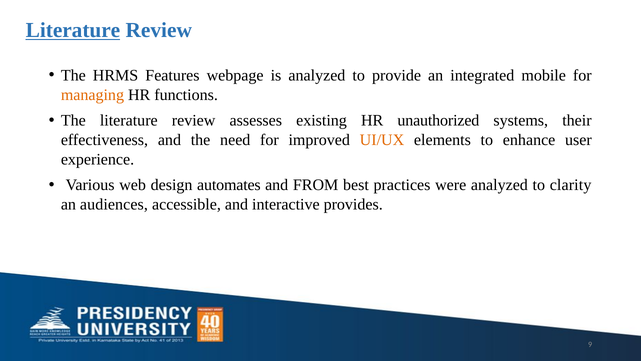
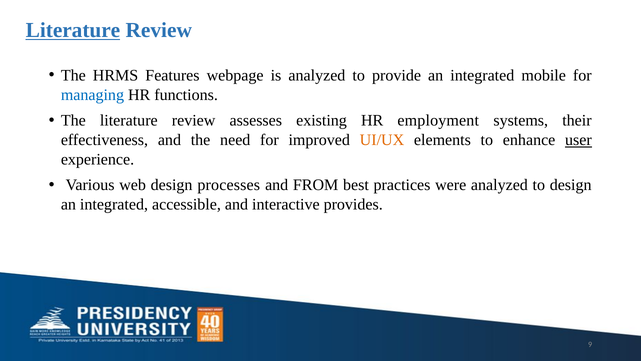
managing colour: orange -> blue (92, 95)
unauthorized: unauthorized -> employment (438, 121)
user underline: none -> present (578, 140)
automates: automates -> processes (229, 185)
to clarity: clarity -> design (571, 185)
audiences: audiences -> integrated (114, 204)
